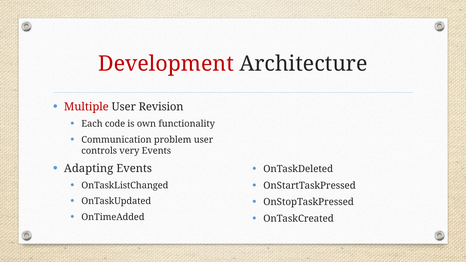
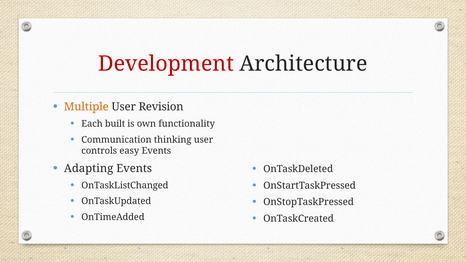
Multiple colour: red -> orange (86, 107)
code: code -> built (115, 124)
problem: problem -> thinking (173, 140)
very: very -> easy (129, 151)
